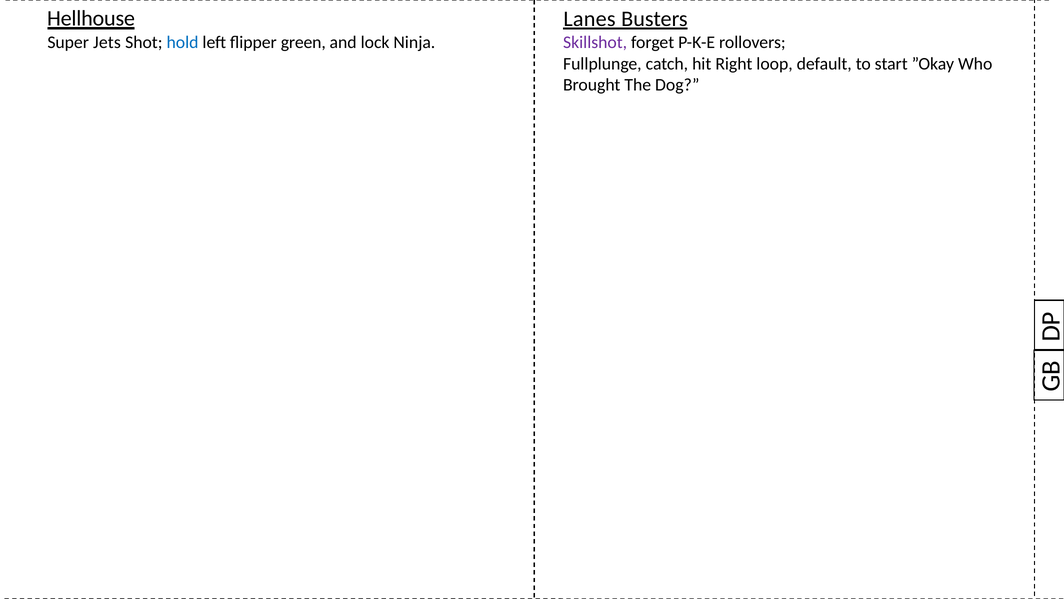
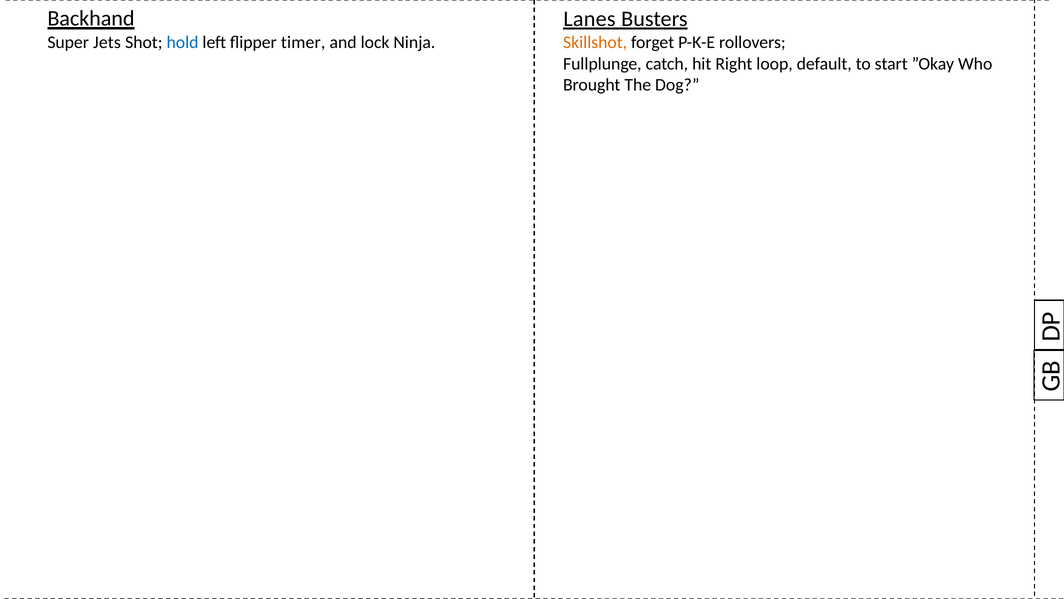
Hellhouse: Hellhouse -> Backhand (91, 19)
green: green -> timer (303, 42)
Skillshot colour: purple -> orange (595, 42)
